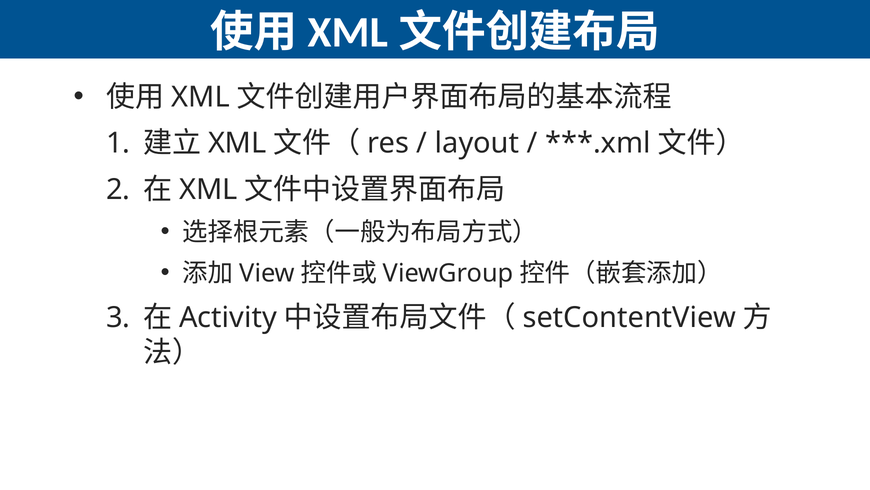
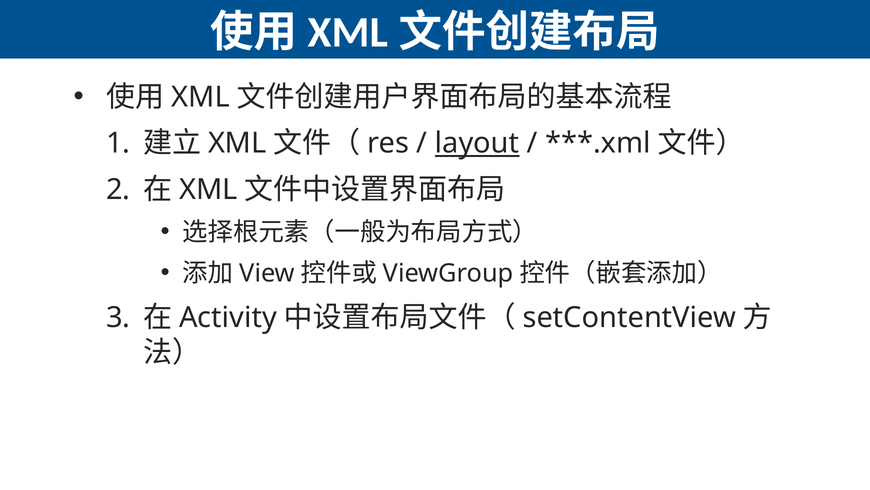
layout underline: none -> present (477, 143)
